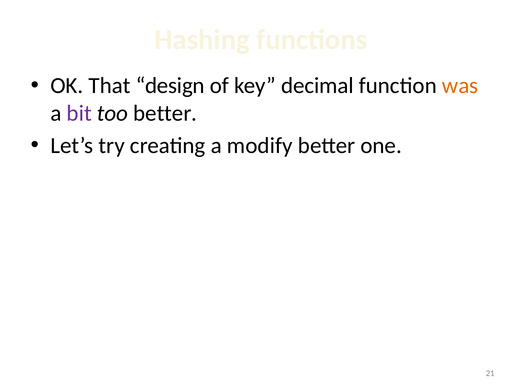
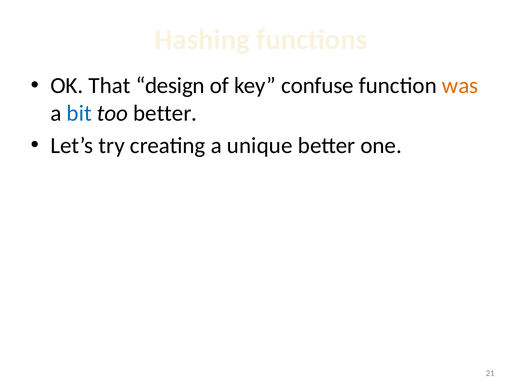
decimal: decimal -> confuse (317, 86)
bit colour: purple -> blue (79, 113)
modify: modify -> unique (260, 146)
